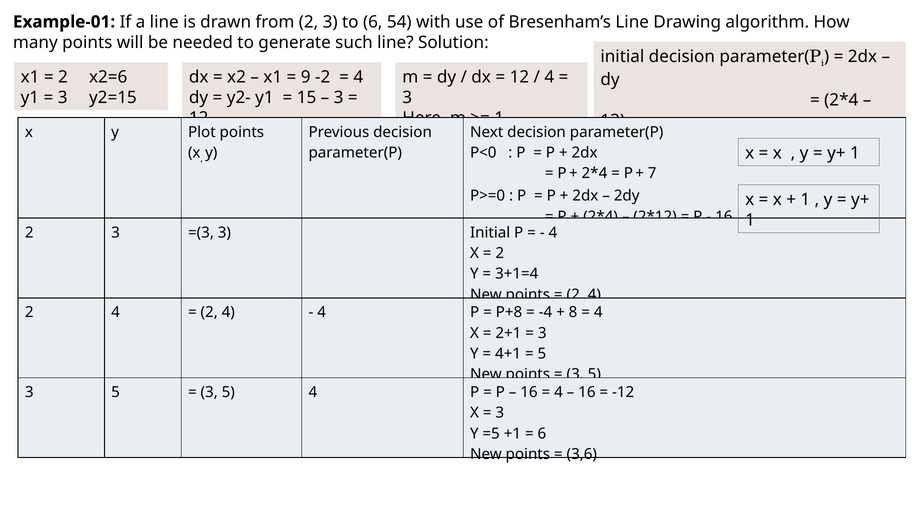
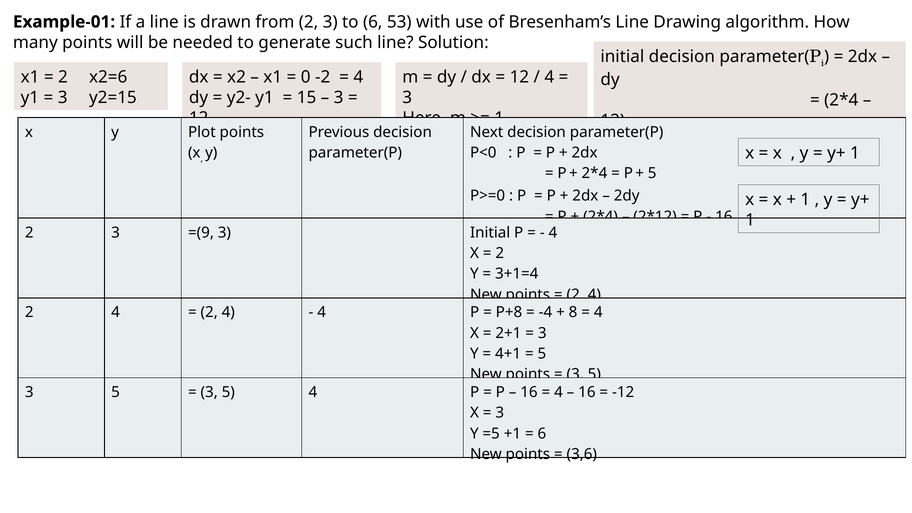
54: 54 -> 53 (399, 22)
9: 9 -> 0 (306, 77)
7: 7 -> 5 (652, 173)
=(3: =(3 -> =(9 (201, 233)
